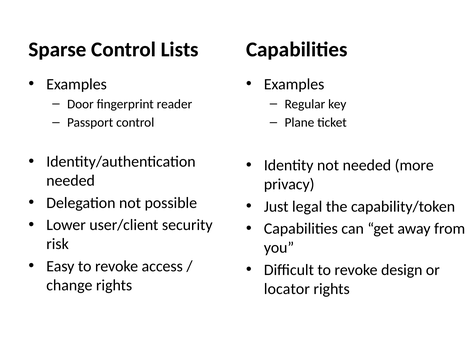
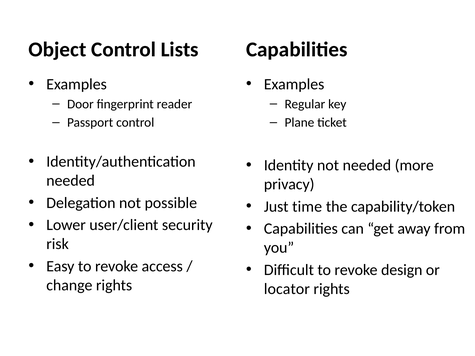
Sparse: Sparse -> Object (57, 50)
legal: legal -> time (307, 207)
